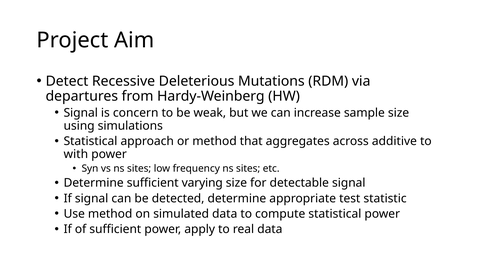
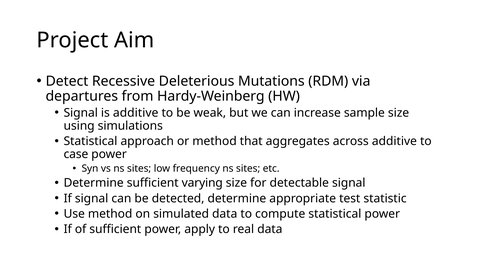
is concern: concern -> additive (136, 113)
with: with -> case (76, 154)
